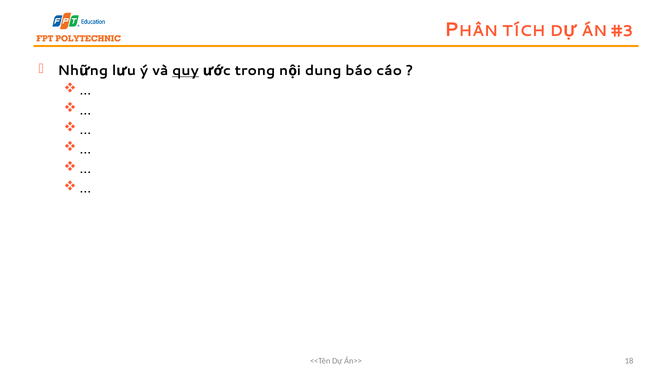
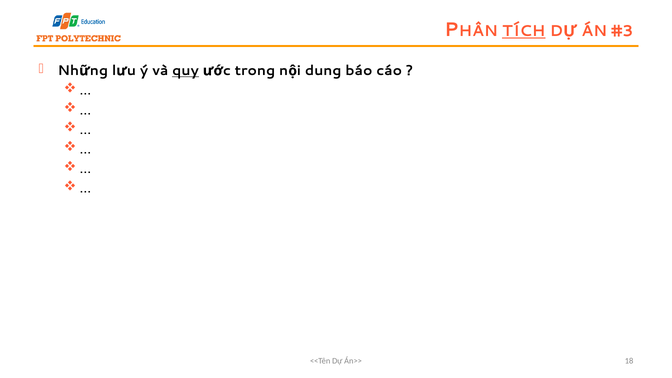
TÍCH underline: none -> present (524, 31)
